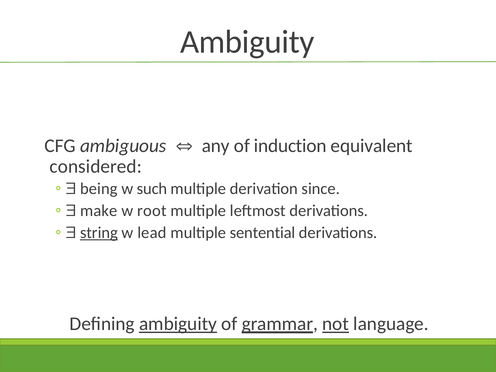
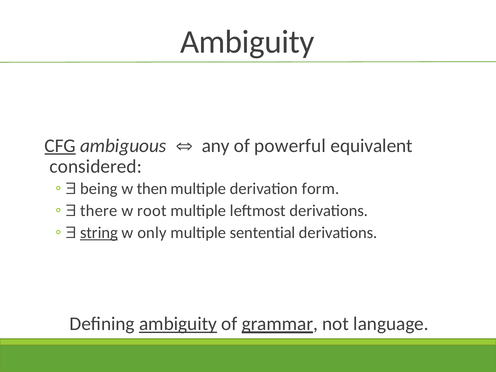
CFG underline: none -> present (60, 146)
induction: induction -> powerful (290, 146)
such: such -> then (152, 189)
since: since -> form (321, 189)
make: make -> there (99, 211)
lead: lead -> only (152, 233)
not underline: present -> none (336, 324)
